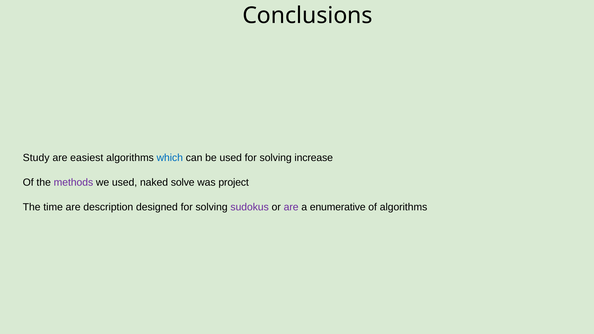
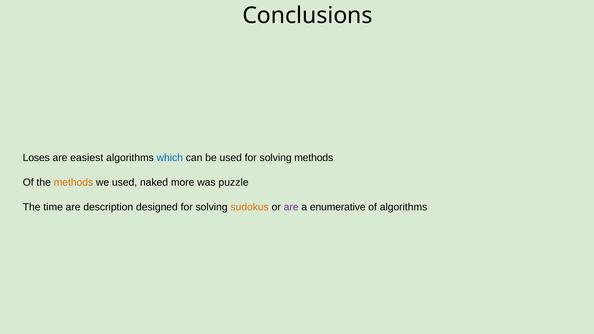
Study: Study -> Loses (36, 158)
solving increase: increase -> methods (314, 158)
methods colour: purple -> orange (73, 182)
solve: solve -> more (183, 182)
project: project -> puzzle (234, 182)
sudokus colour: purple -> orange (250, 207)
